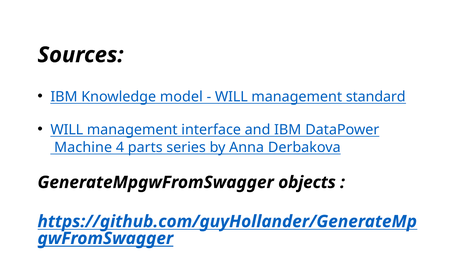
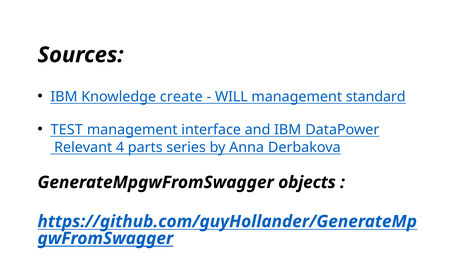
model: model -> create (181, 97)
WILL: WILL -> TEST (67, 130)
Machine: Machine -> Relevant (83, 148)
